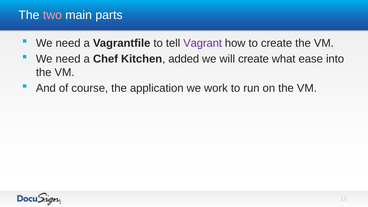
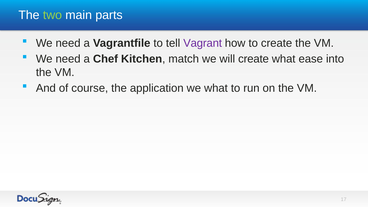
two colour: pink -> light green (52, 15)
added: added -> match (184, 59)
we work: work -> what (216, 88)
